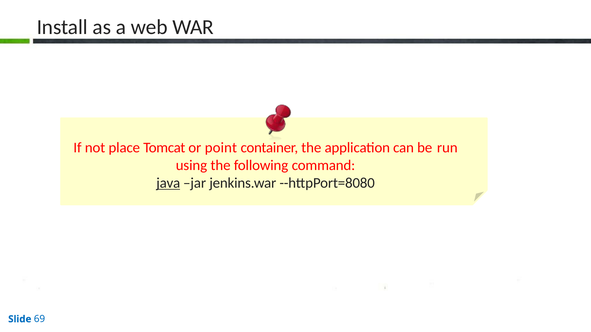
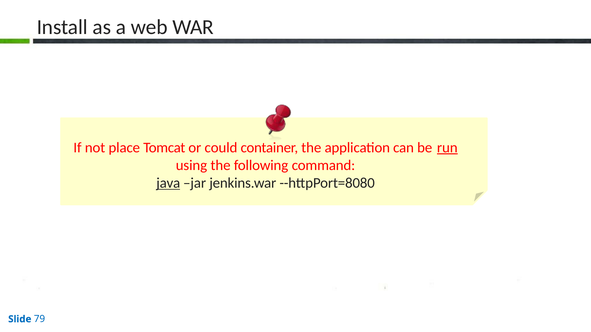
point: point -> could (221, 148)
run underline: none -> present (447, 148)
69: 69 -> 79 (40, 319)
